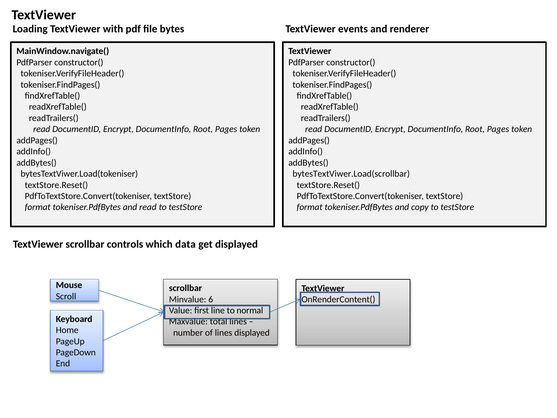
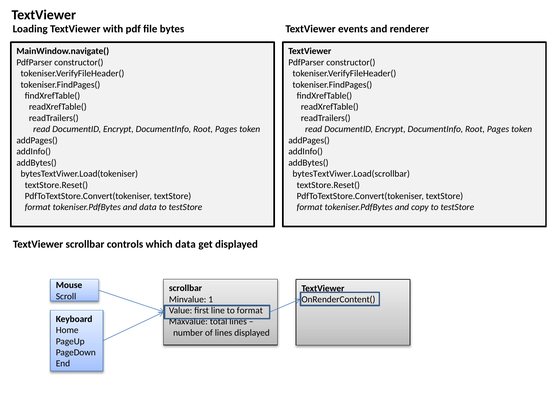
and read: read -> data (148, 207)
6: 6 -> 1 (211, 299)
to normal: normal -> format (250, 310)
